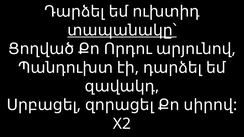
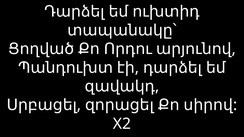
տապանակը՝ underline: present -> none (122, 30)
